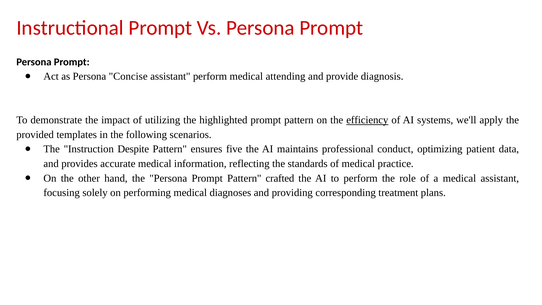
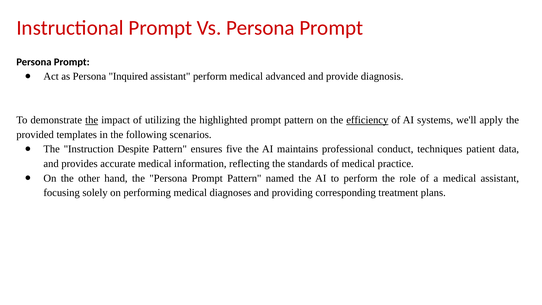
Concise: Concise -> Inquired (128, 76)
attending: attending -> advanced (286, 76)
the underline: none -> present (92, 120)
optimizing: optimizing -> techniques (440, 149)
crafted: crafted -> named (280, 178)
